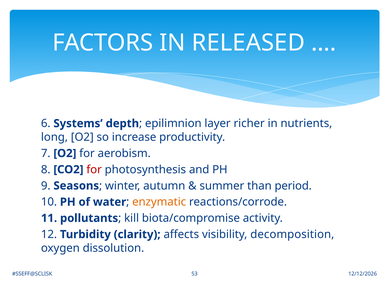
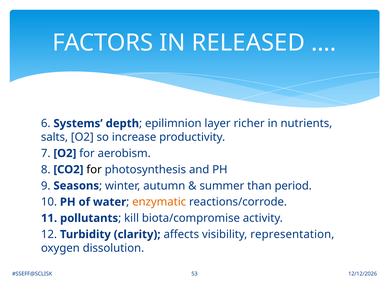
long: long -> salts (54, 137)
for colour: red -> black (94, 169)
decomposition: decomposition -> representation (292, 234)
